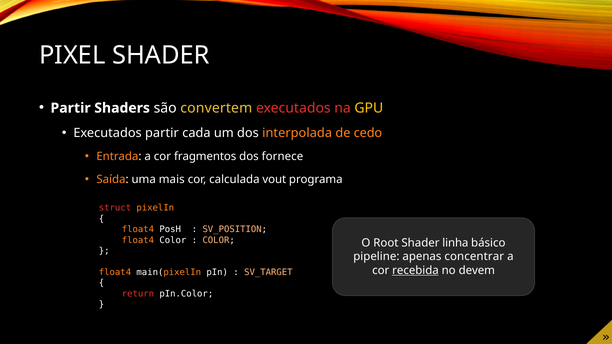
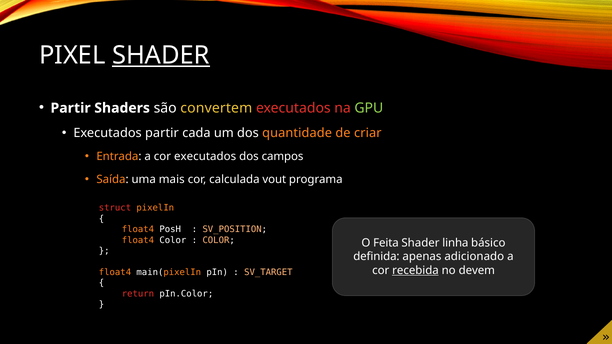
SHADER underline: none -> present (161, 55)
GPU colour: yellow -> light green (369, 108)
interpolada: interpolada -> quantidade (297, 133)
cedo: cedo -> criar (368, 133)
cor fragmentos: fragmentos -> executados (205, 157)
fornece: fornece -> campos (283, 157)
Root: Root -> Feita (386, 243)
pipeline: pipeline -> definida (376, 257)
concentrar: concentrar -> adicionado (474, 257)
